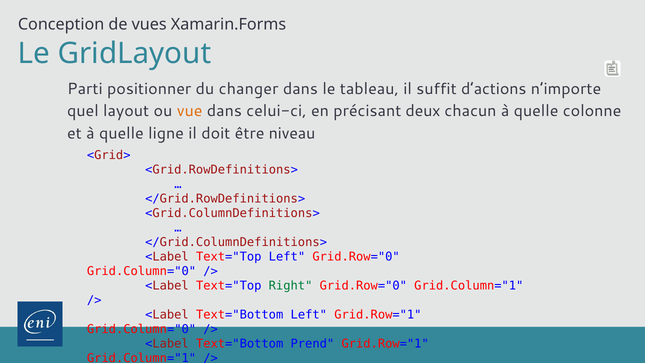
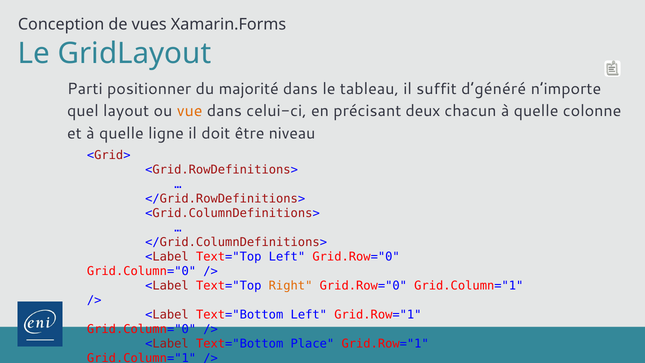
changer: changer -> majorité (249, 89)
d’actions: d’actions -> d’généré (494, 89)
Right colour: green -> orange (291, 286)
Prend: Prend -> Place (312, 344)
